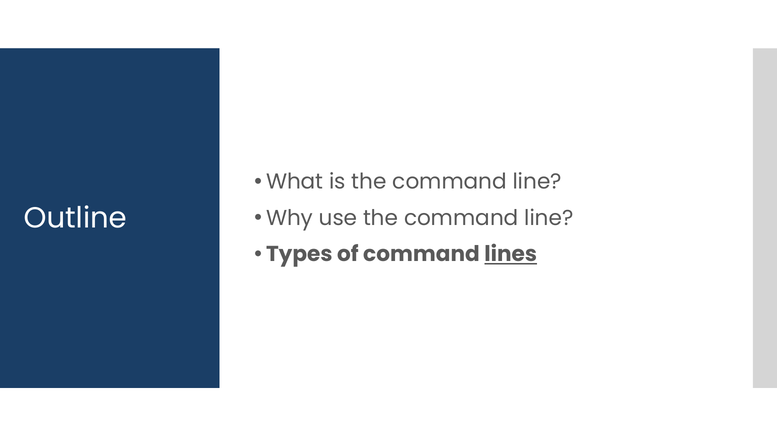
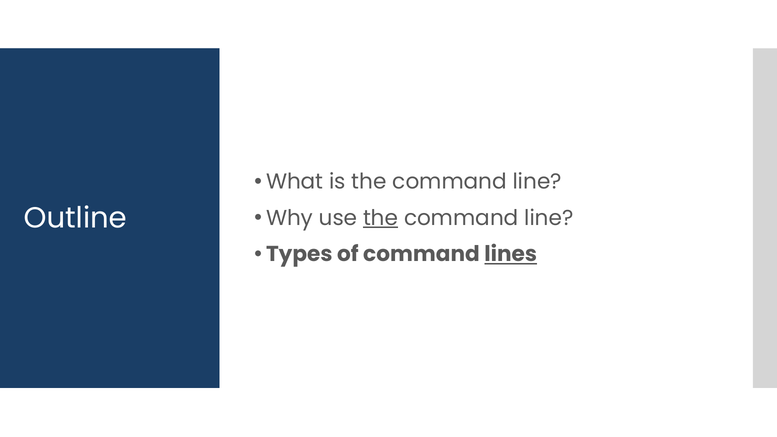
the underline: none -> present (381, 218)
